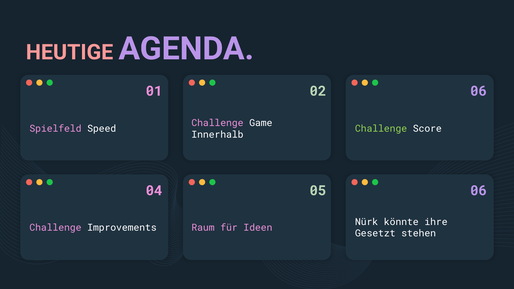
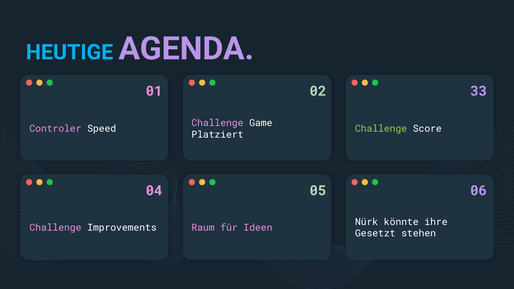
HEUTIGE colour: pink -> light blue (70, 52)
02 06: 06 -> 33 (478, 91)
Spielfeld: Spielfeld -> Controler (55, 129)
Innerhalb: Innerhalb -> Platziert (217, 135)
